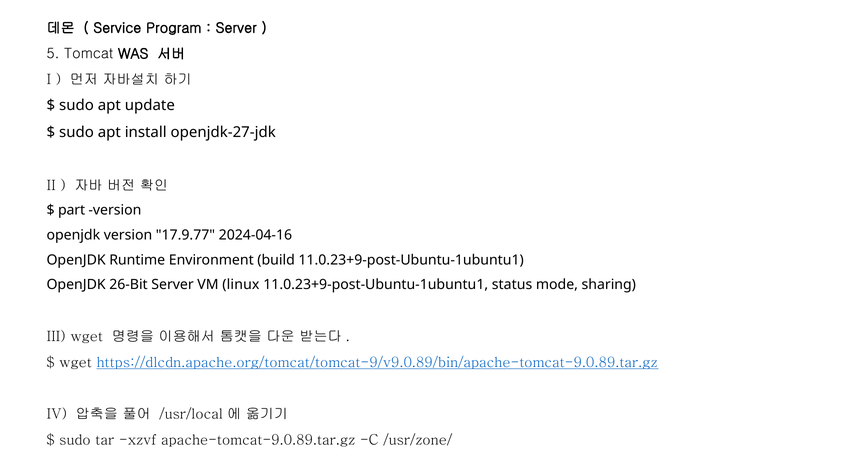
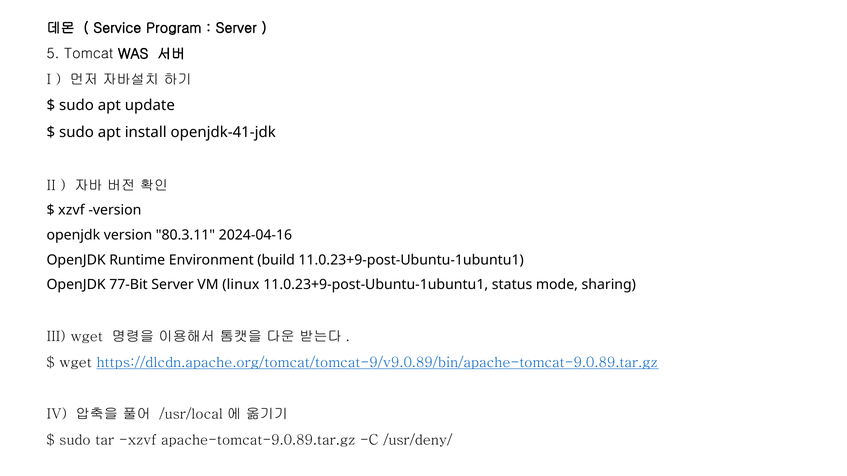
openjdk-27-jdk: openjdk-27-jdk -> openjdk-41-jdk (223, 132)
part: part -> xzvf (71, 210)
17.9.77: 17.9.77 -> 80.3.11 (185, 235)
26-Bit: 26-Bit -> 77-Bit (128, 285)
/usr/zone/: /usr/zone/ -> /usr/deny/ (418, 440)
